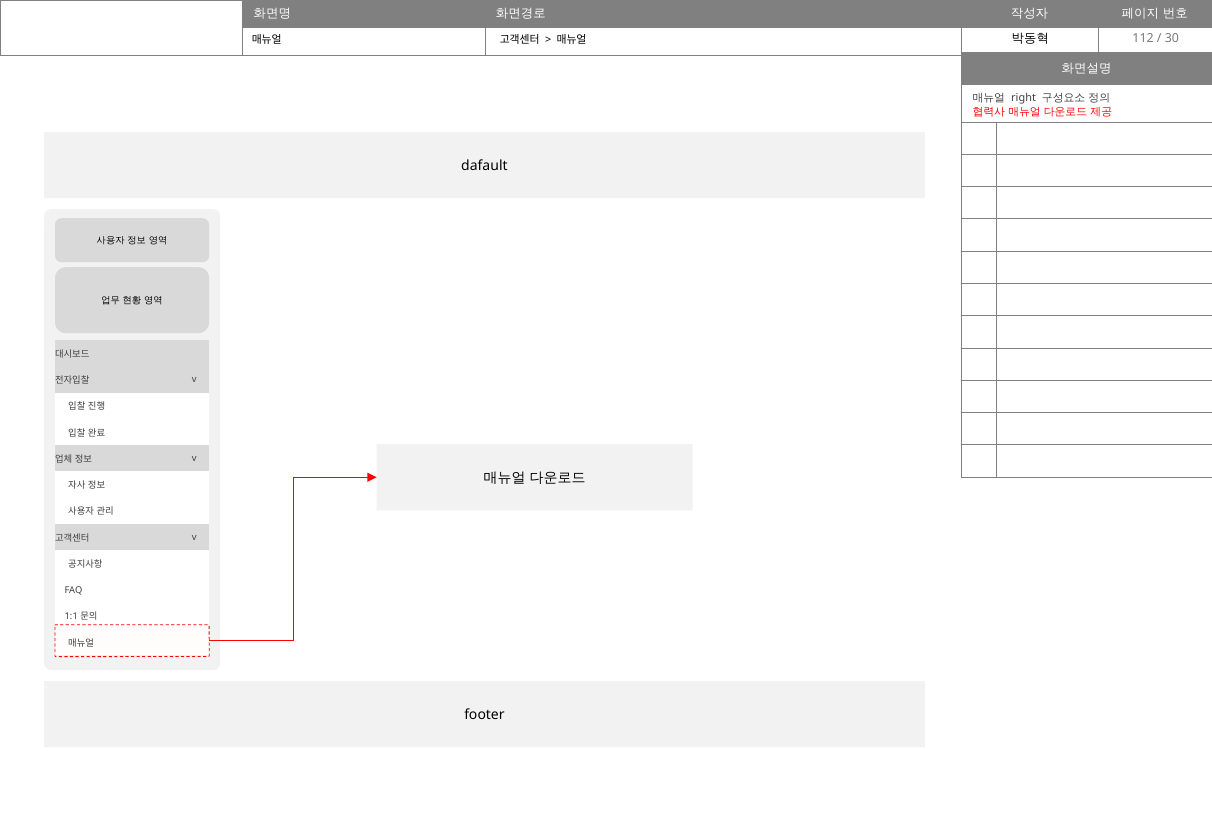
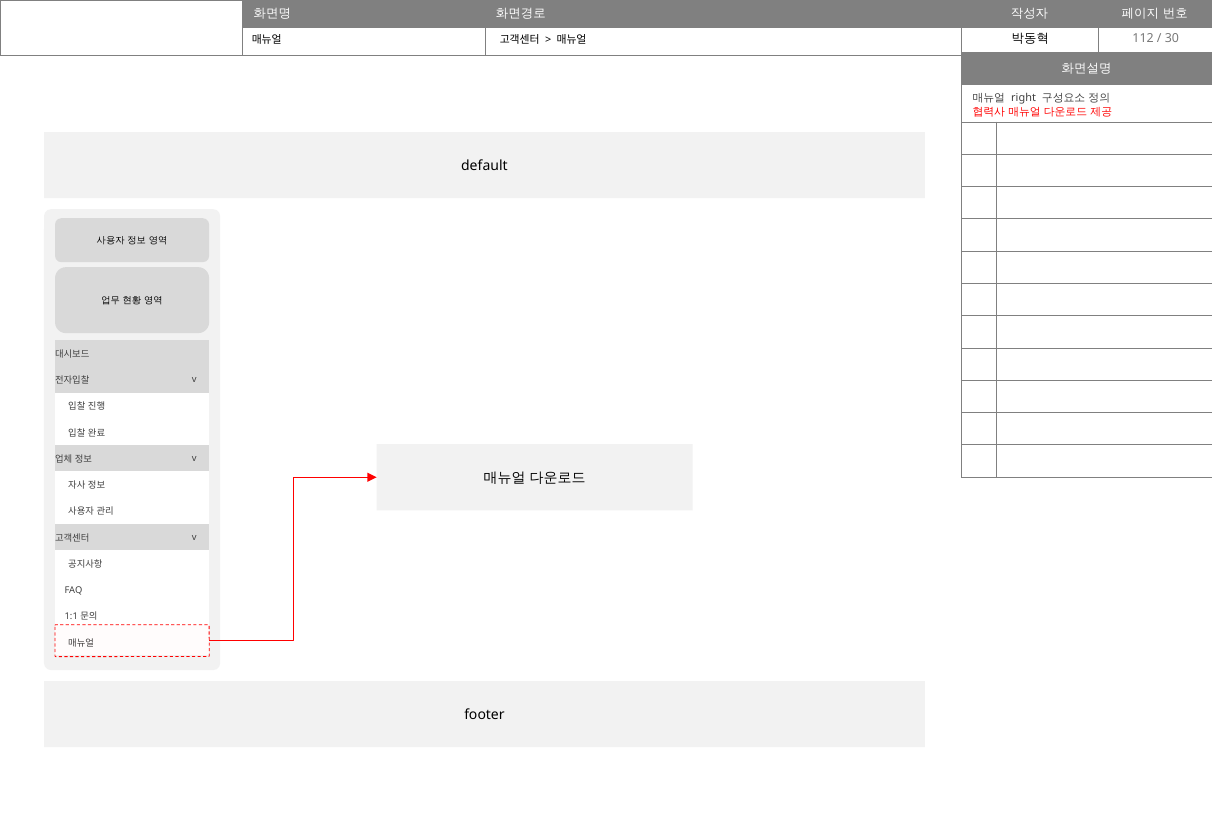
dafault: dafault -> default (484, 166)
